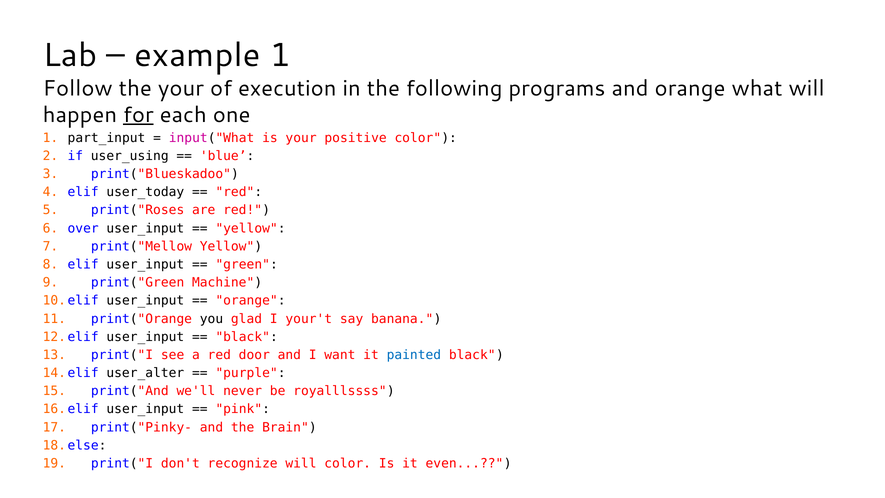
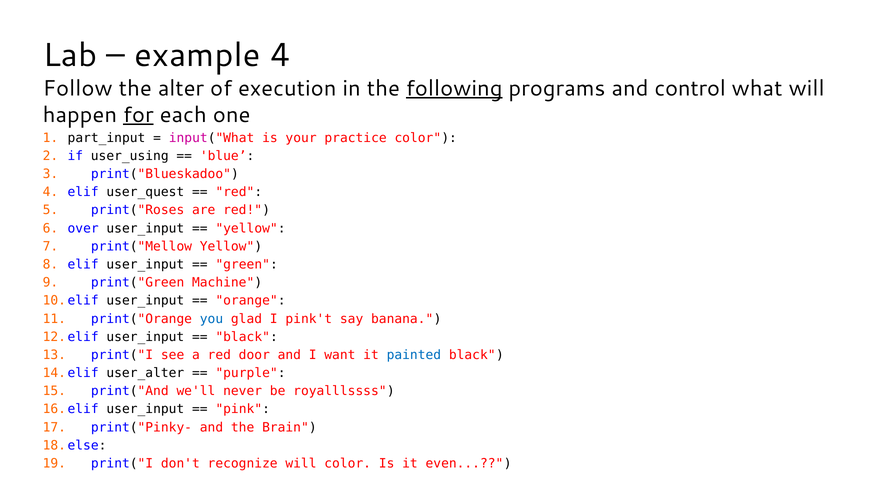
example 1: 1 -> 4 (280, 55)
the your: your -> alter (181, 88)
following underline: none -> present (454, 88)
and orange: orange -> control (690, 88)
positive: positive -> practice (356, 138)
user_today: user_today -> user_quest (145, 192)
you colour: black -> blue (211, 319)
your't: your't -> pink't (309, 319)
